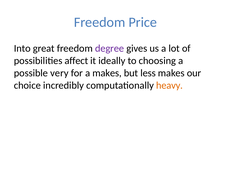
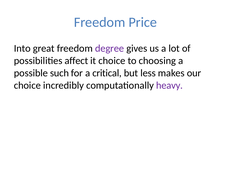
it ideally: ideally -> choice (112, 61)
very: very -> such (59, 73)
a makes: makes -> critical (107, 73)
heavy colour: orange -> purple (169, 85)
